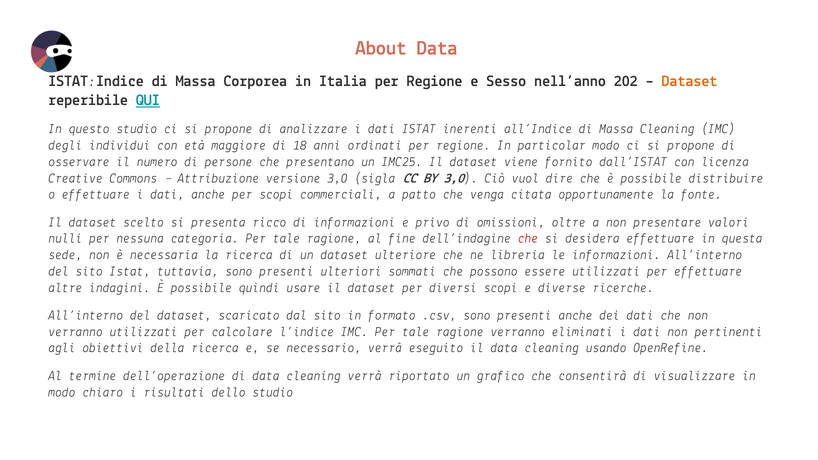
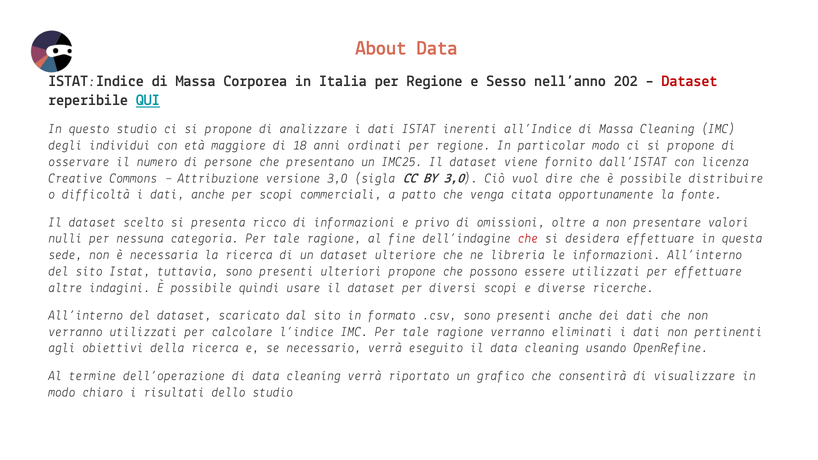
Dataset colour: orange -> red (689, 81)
o effettuare: effettuare -> difficoltà (96, 194)
ulteriori sommati: sommati -> propone (412, 271)
